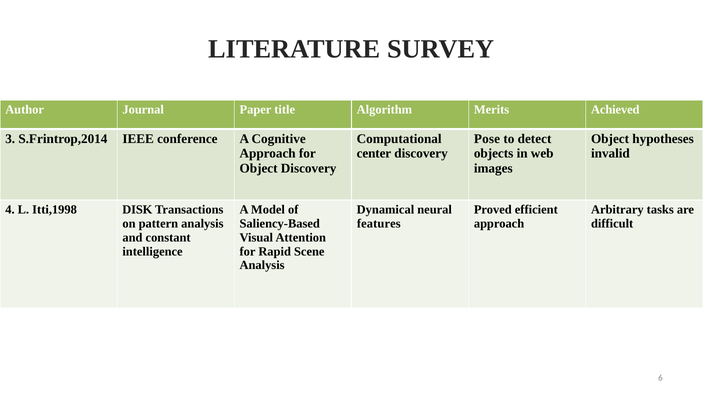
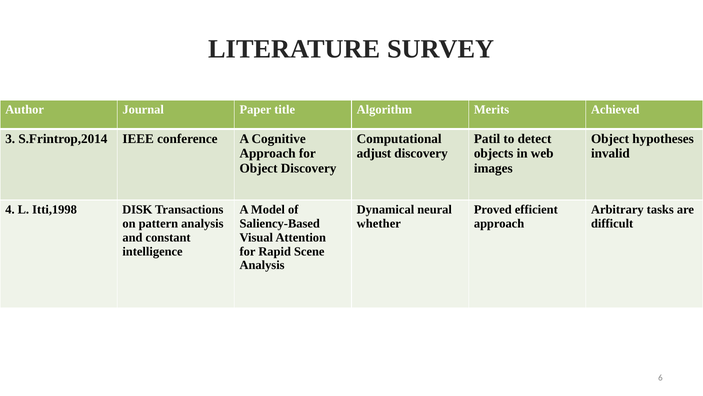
Pose: Pose -> Patil (487, 139)
center: center -> adjust (374, 153)
features: features -> whether (379, 223)
